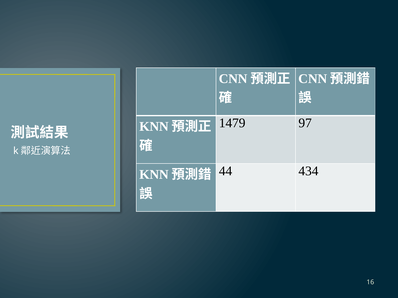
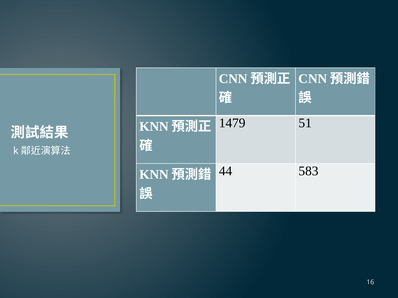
97: 97 -> 51 (305, 123)
434: 434 -> 583 (308, 171)
